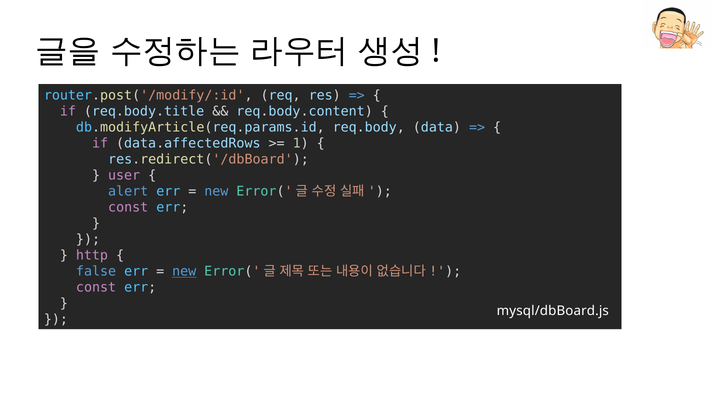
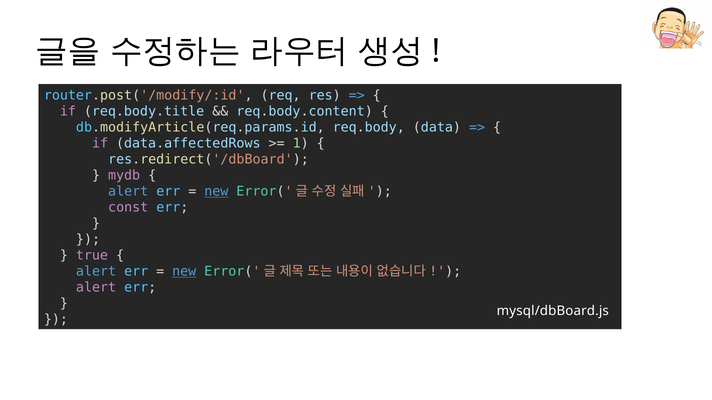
user: user -> mydb (124, 176)
new underline: none -> present (216, 192)
http: http -> true (92, 256)
false: false -> alert (96, 272)
const: const -> alert (96, 288)
